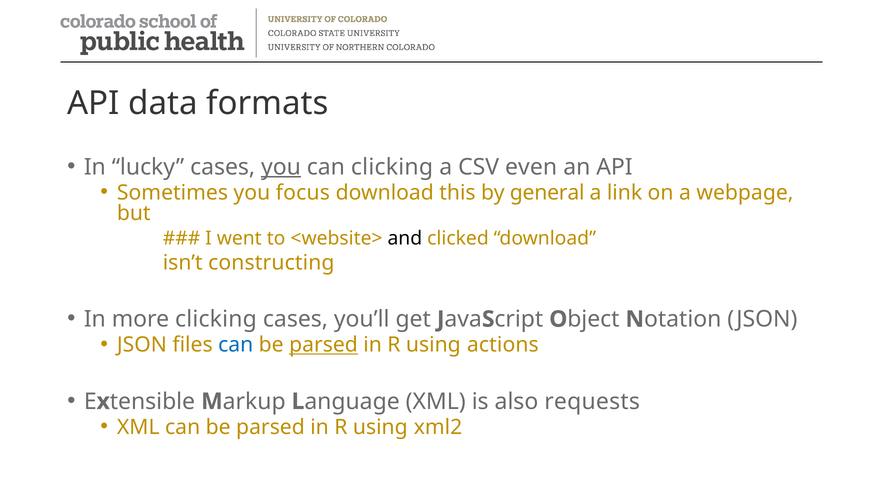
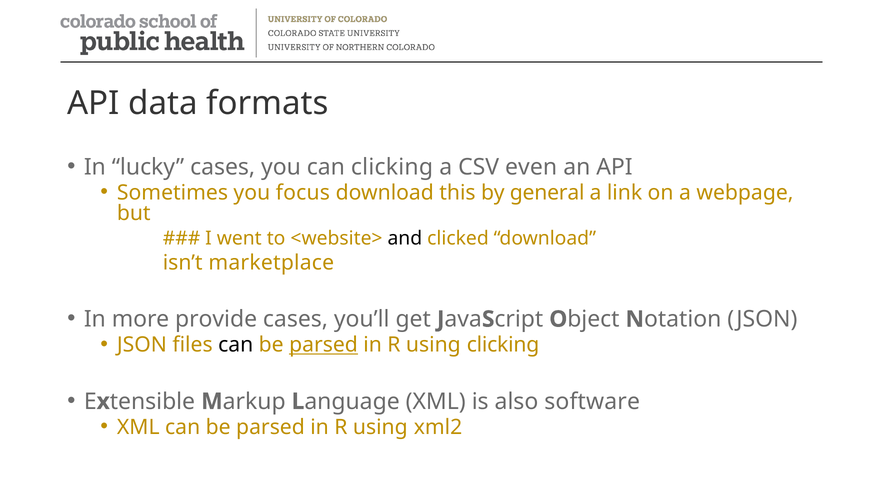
you underline: present -> none (281, 167)
constructing: constructing -> marketplace (271, 262)
more clicking: clicking -> provide (216, 319)
can colour: blue -> black (236, 345)
using actions: actions -> clicking (503, 345)
requests: requests -> software (592, 401)
